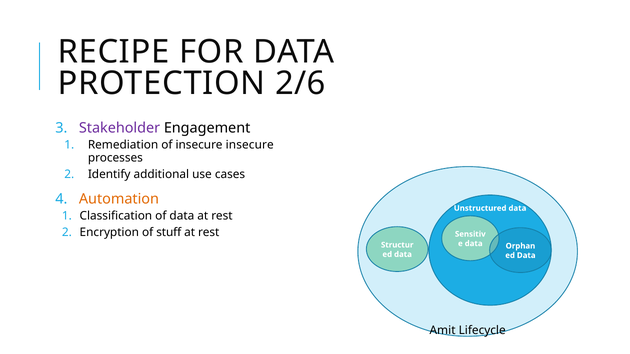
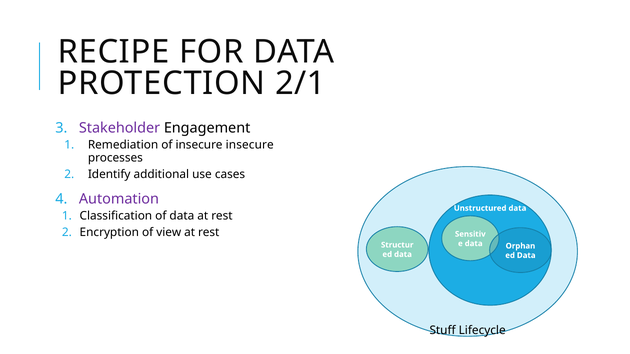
2/6: 2/6 -> 2/1 (301, 83)
Automation colour: orange -> purple (119, 199)
stuff: stuff -> view (169, 233)
Amit: Amit -> Stuff (443, 330)
